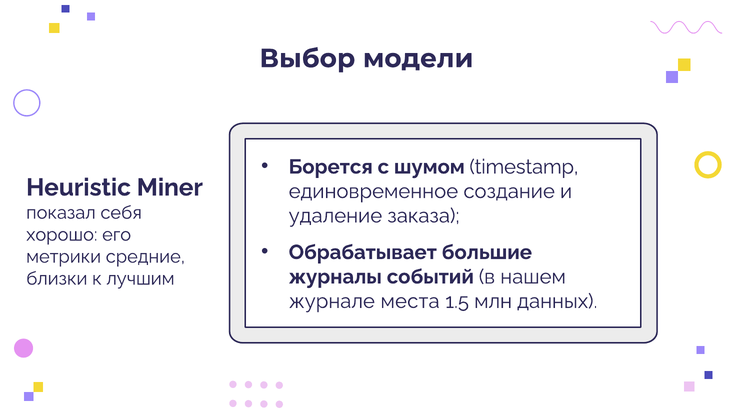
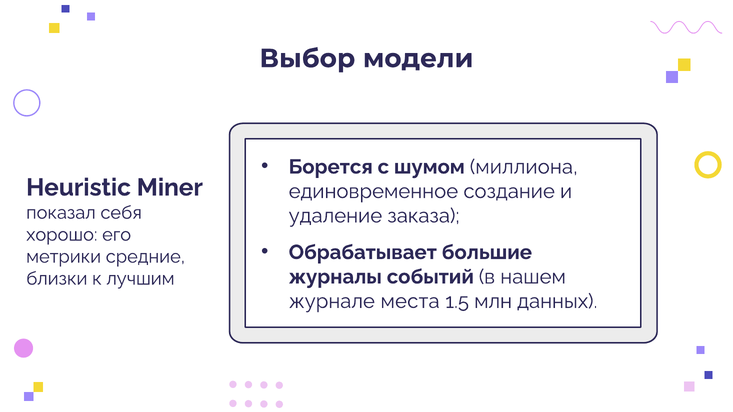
timestamp: timestamp -> миллиона (524, 167)
